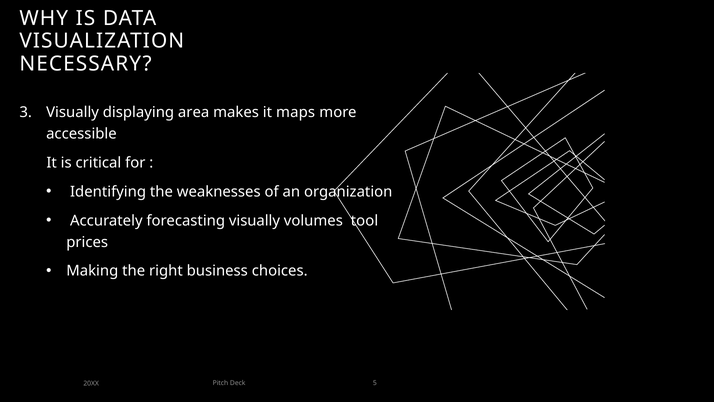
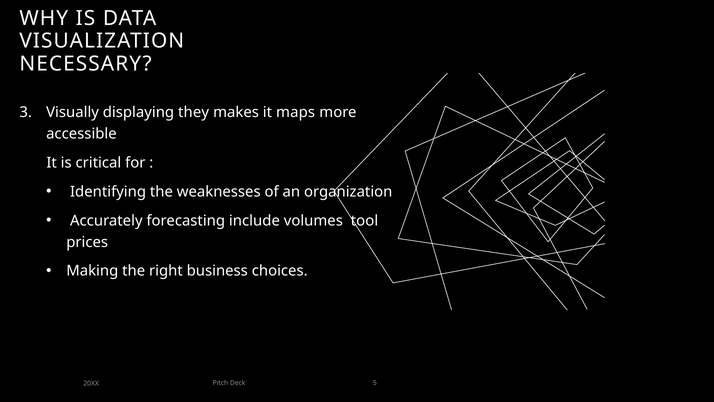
area: area -> they (194, 112)
forecasting visually: visually -> include (254, 220)
